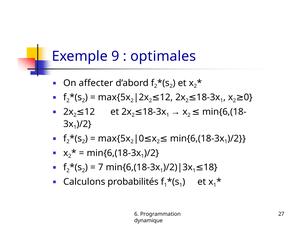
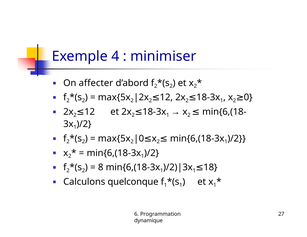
9: 9 -> 4 (115, 56)
optimales: optimales -> minimiser (163, 56)
7: 7 -> 8 (101, 168)
probabilités: probabilités -> quelconque (133, 182)
